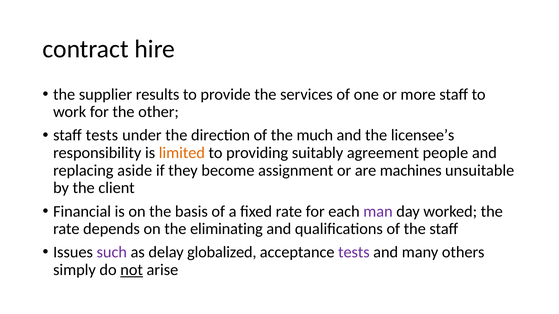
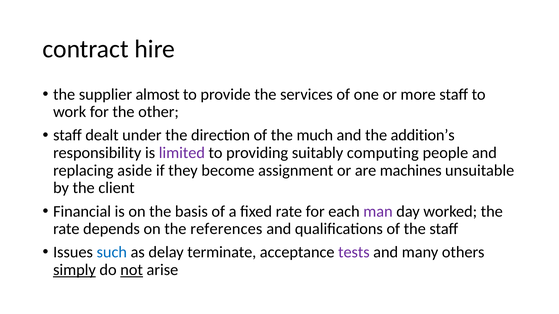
results: results -> almost (158, 94)
staff tests: tests -> dealt (102, 135)
licensee’s: licensee’s -> addition’s (423, 135)
limited colour: orange -> purple (182, 153)
agreement: agreement -> computing (383, 153)
eliminating: eliminating -> references (226, 229)
such colour: purple -> blue (112, 253)
globalized: globalized -> terminate (222, 253)
simply underline: none -> present (74, 270)
